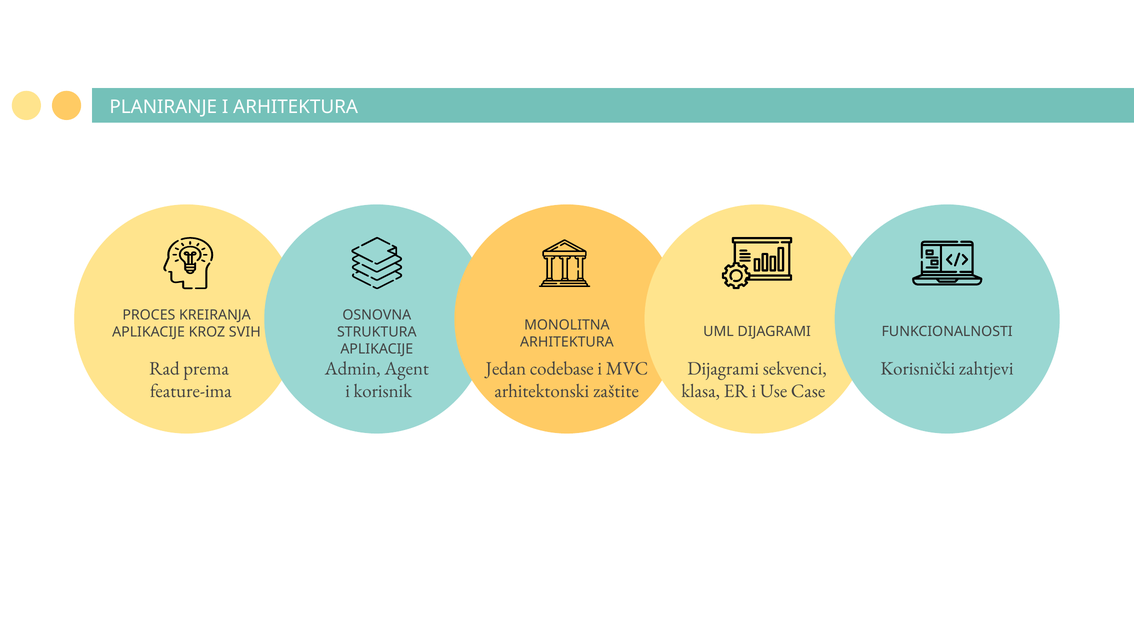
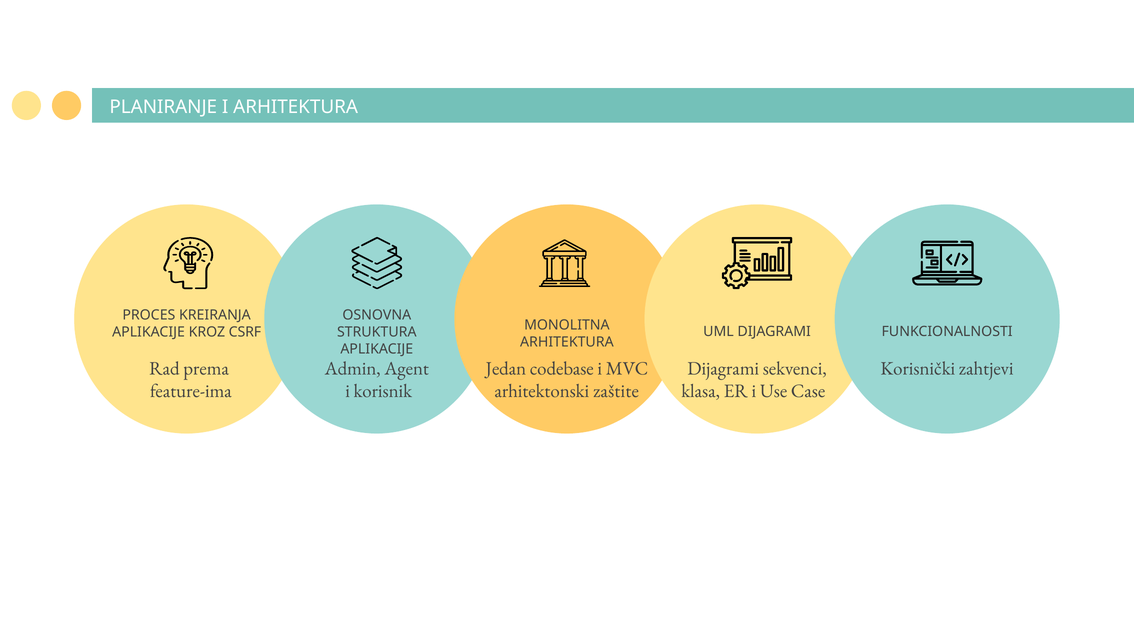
SVIH: SVIH -> CSRF (245, 332)
